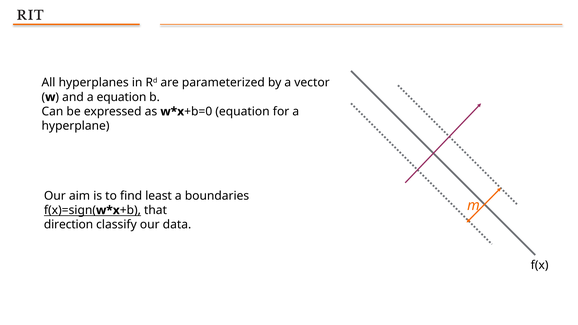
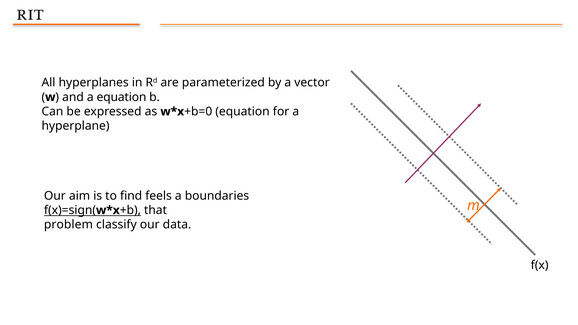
least: least -> feels (159, 196)
direction: direction -> problem (68, 225)
